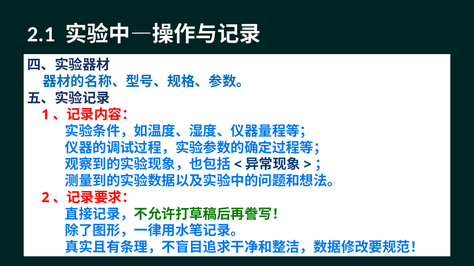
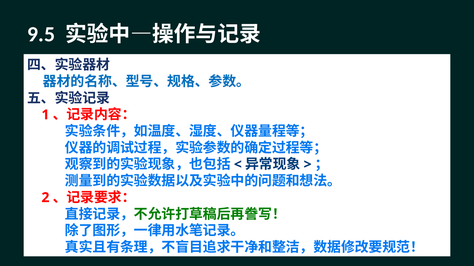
2.1: 2.1 -> 9.5 (41, 34)
